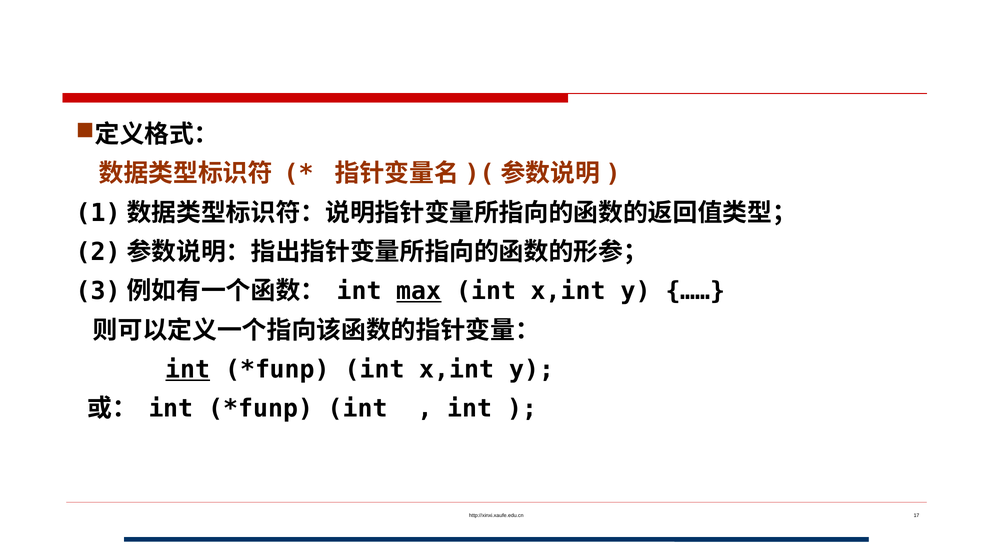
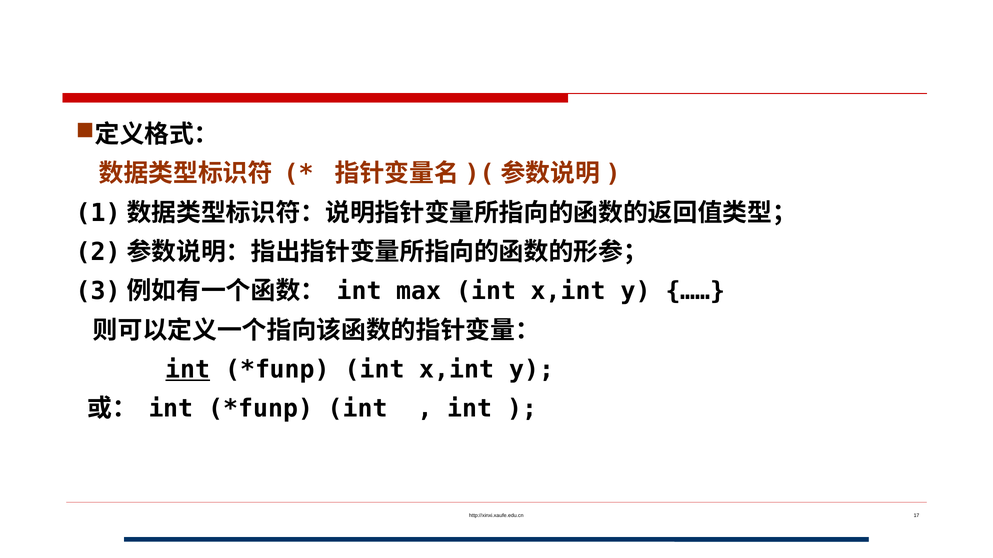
max underline: present -> none (419, 291)
